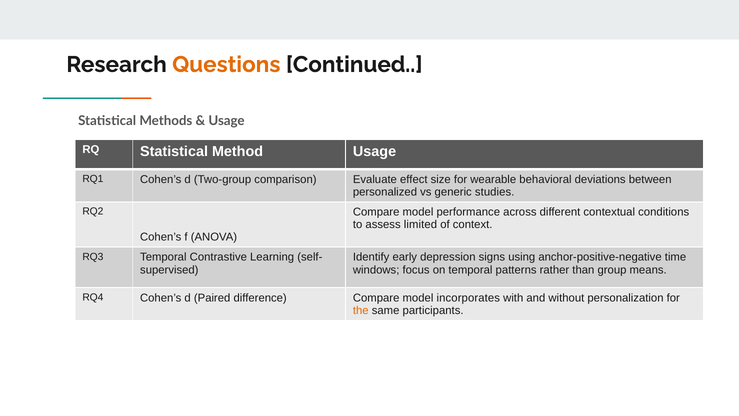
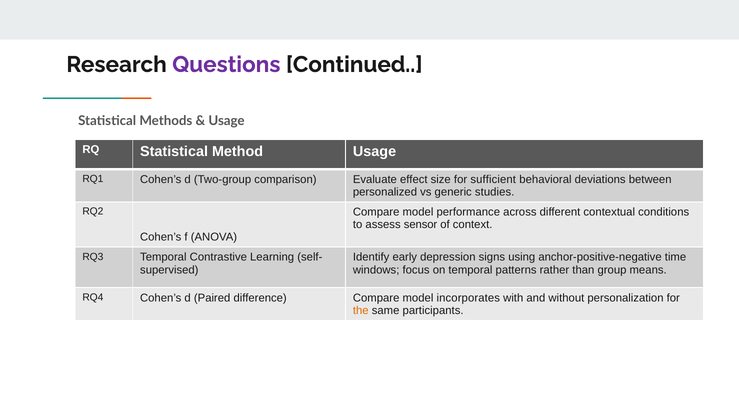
Questions colour: orange -> purple (226, 64)
wearable: wearable -> sufficient (493, 179)
limited: limited -> sensor (421, 224)
